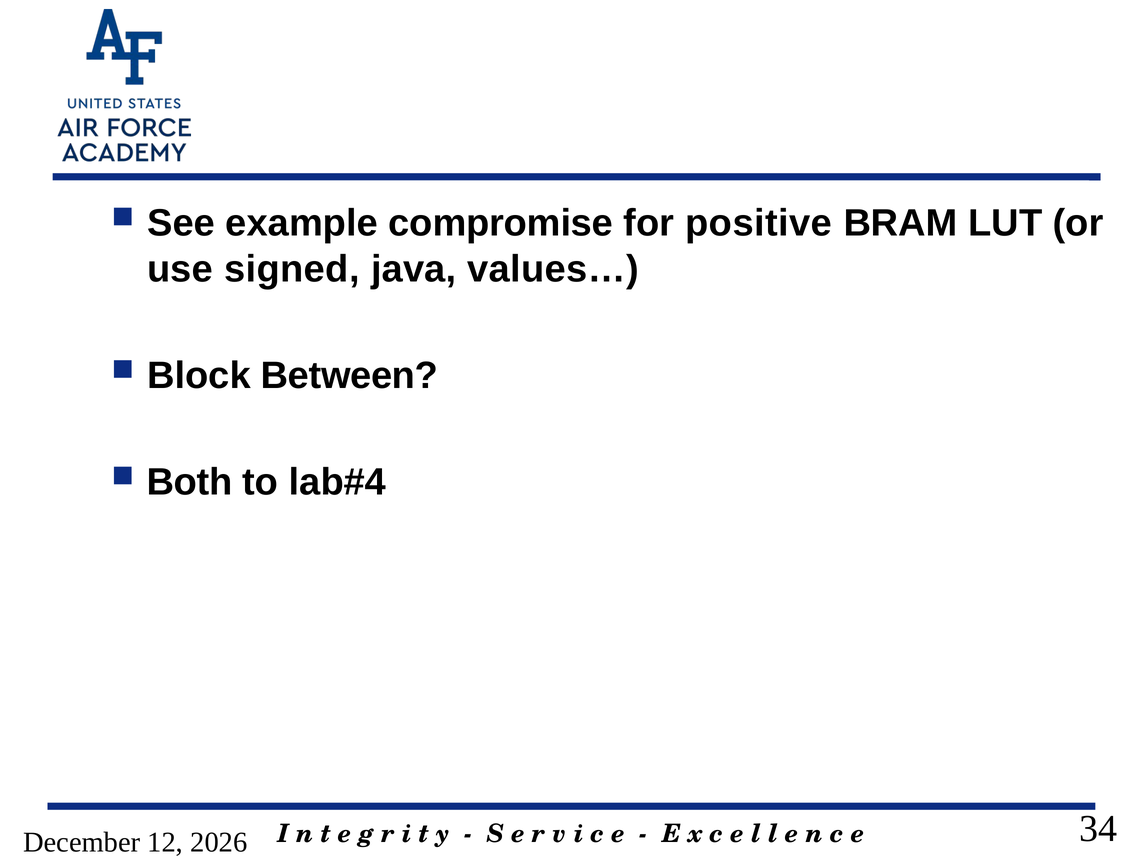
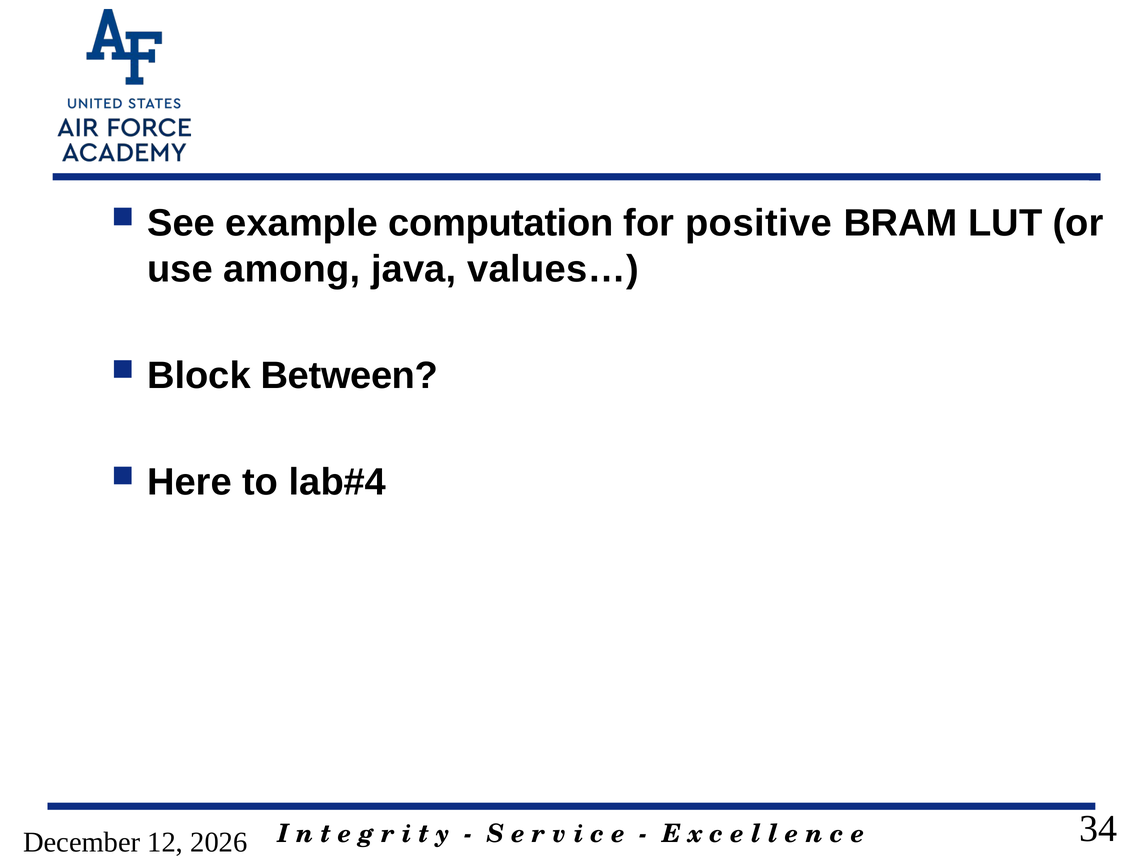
compromise: compromise -> computation (501, 223)
signed: signed -> among (292, 269)
Both: Both -> Here (189, 482)
